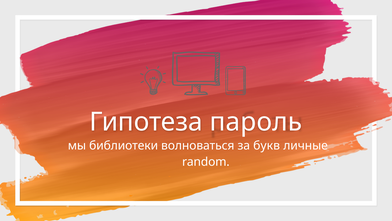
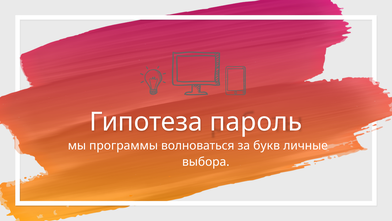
библиотеки: библиотеки -> программы (124, 145)
random: random -> выбора (206, 162)
